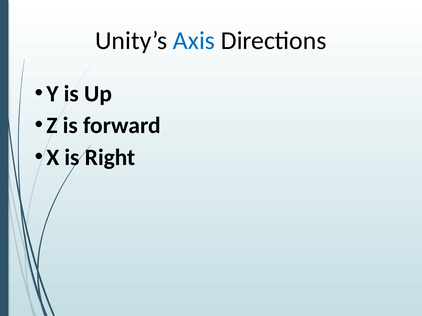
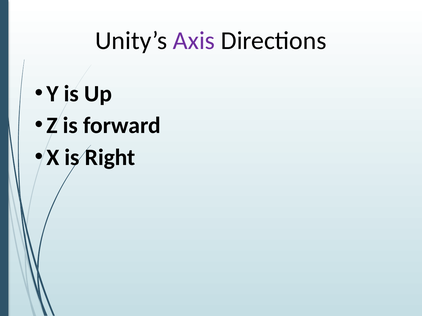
Axis colour: blue -> purple (194, 41)
